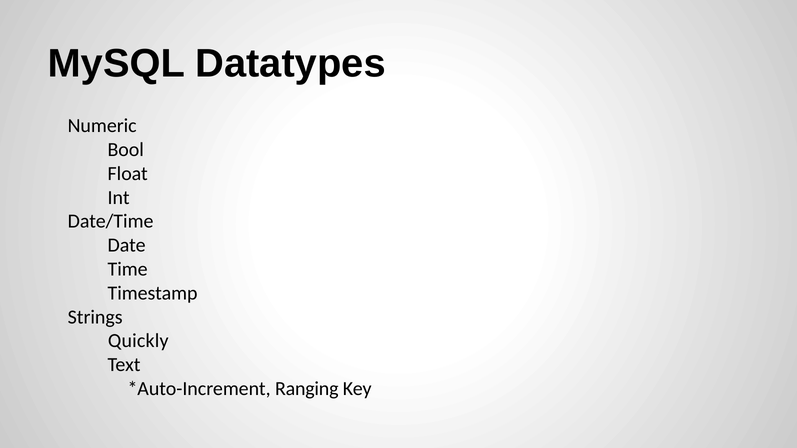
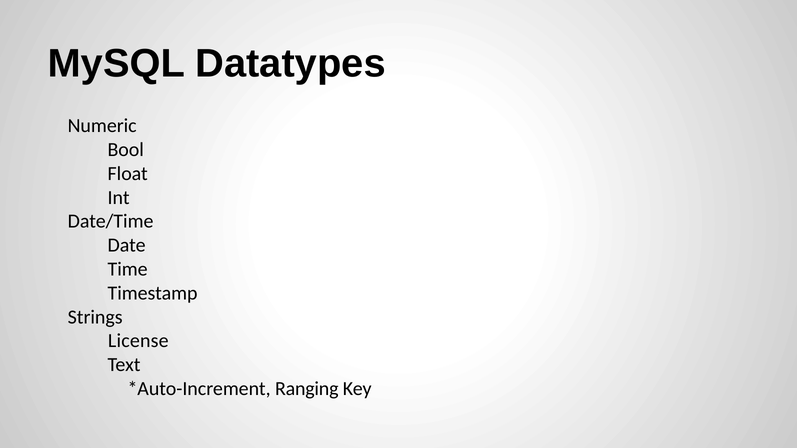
Quickly: Quickly -> License (138, 341)
